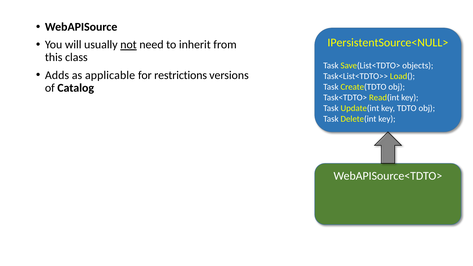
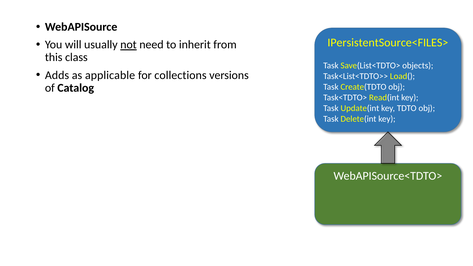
IPersistentSource<NULL>: IPersistentSource<NULL> -> IPersistentSource<FILES> (388, 43)
restrictions: restrictions -> collections (180, 75)
